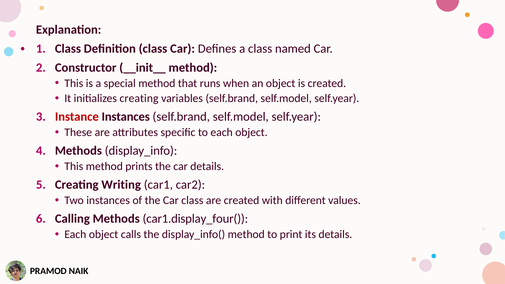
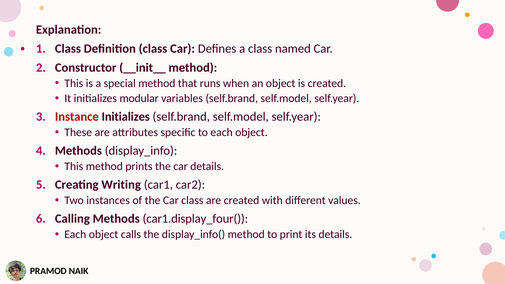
initializes creating: creating -> modular (139, 98)
Instance Instances: Instances -> Initializes (126, 117)
